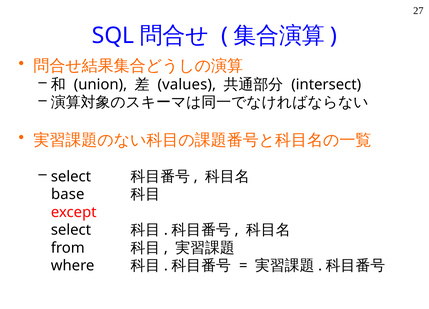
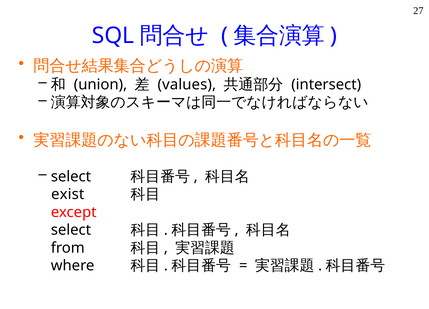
base: base -> exist (68, 194)
